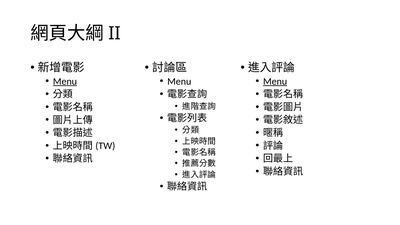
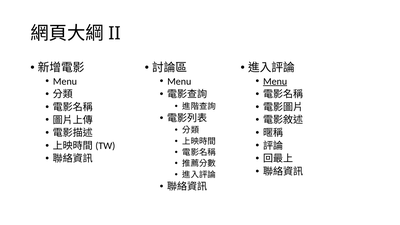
Menu underline: present -> none (65, 81)
